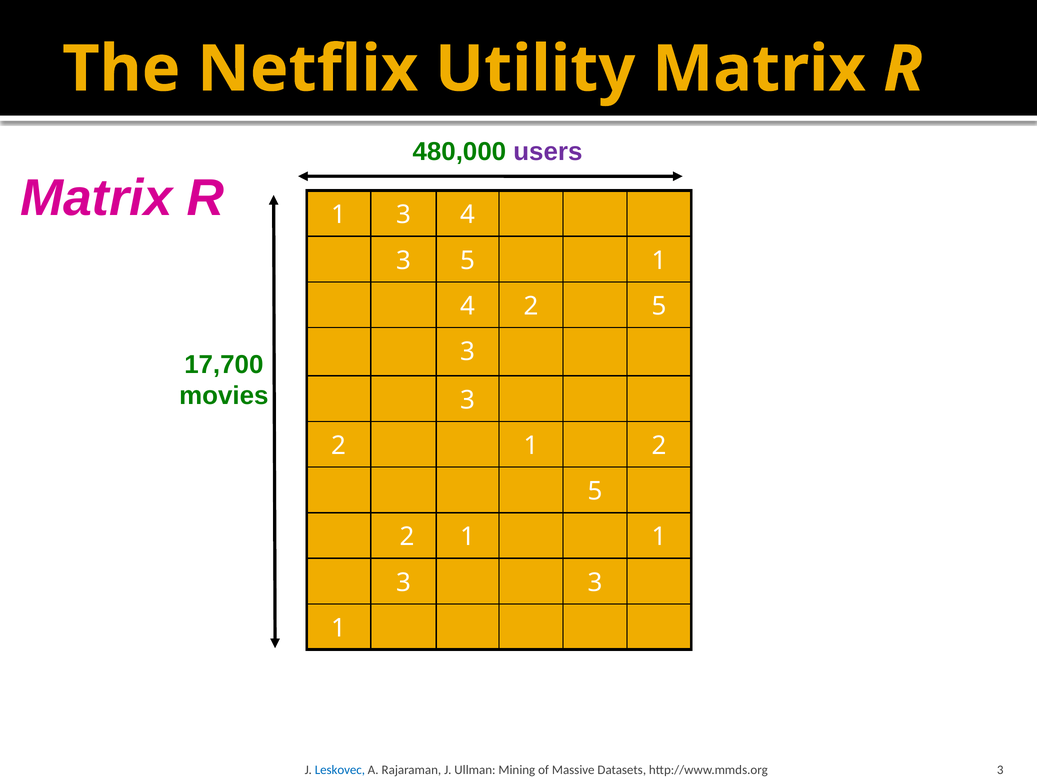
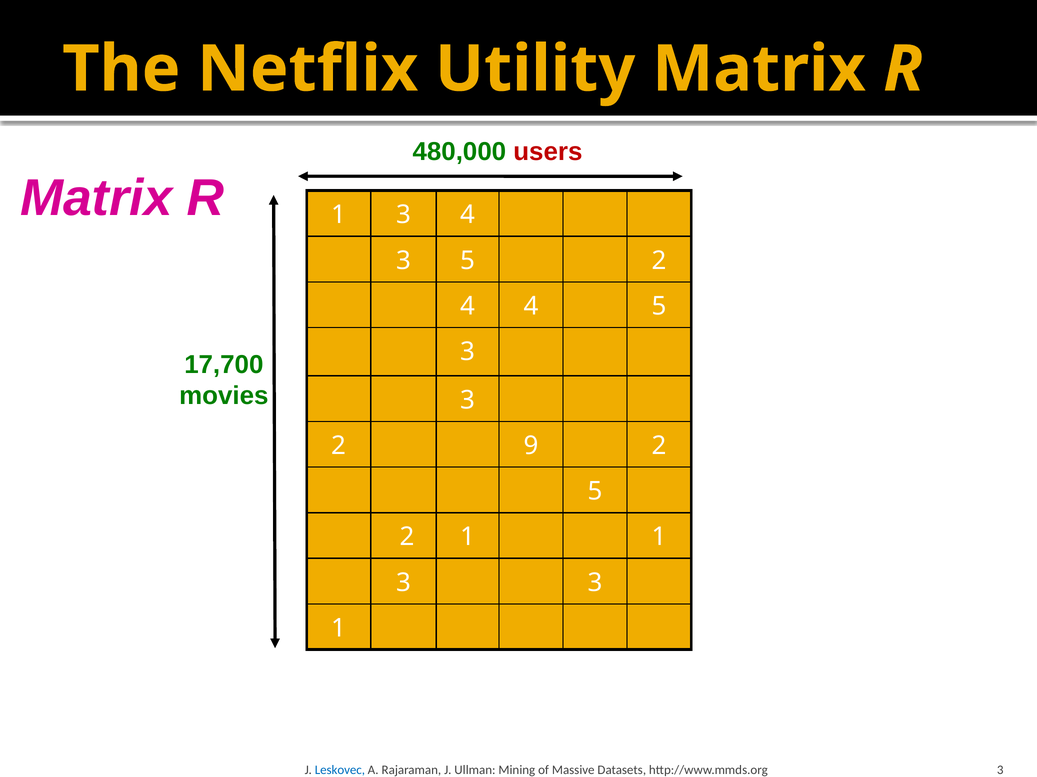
users colour: purple -> red (548, 152)
3 5 1: 1 -> 2 (659, 261)
4 2: 2 -> 4 (531, 306)
1: 1 -> 9 (531, 446)
